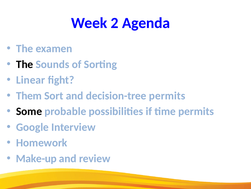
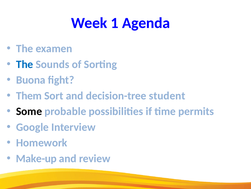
Week 2: 2 -> 1 (115, 23)
The colour: black -> blue (25, 64)
Linear: Linear -> Buona (31, 80)
decision-tree permits: permits -> student (167, 95)
